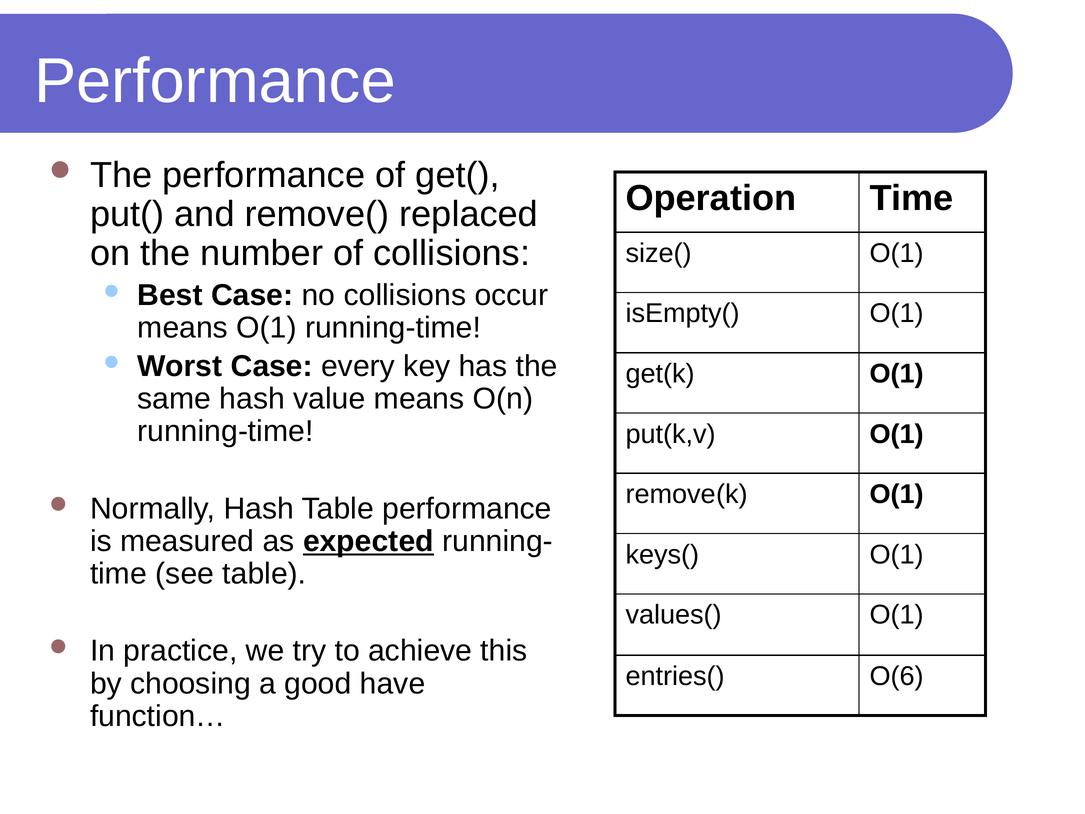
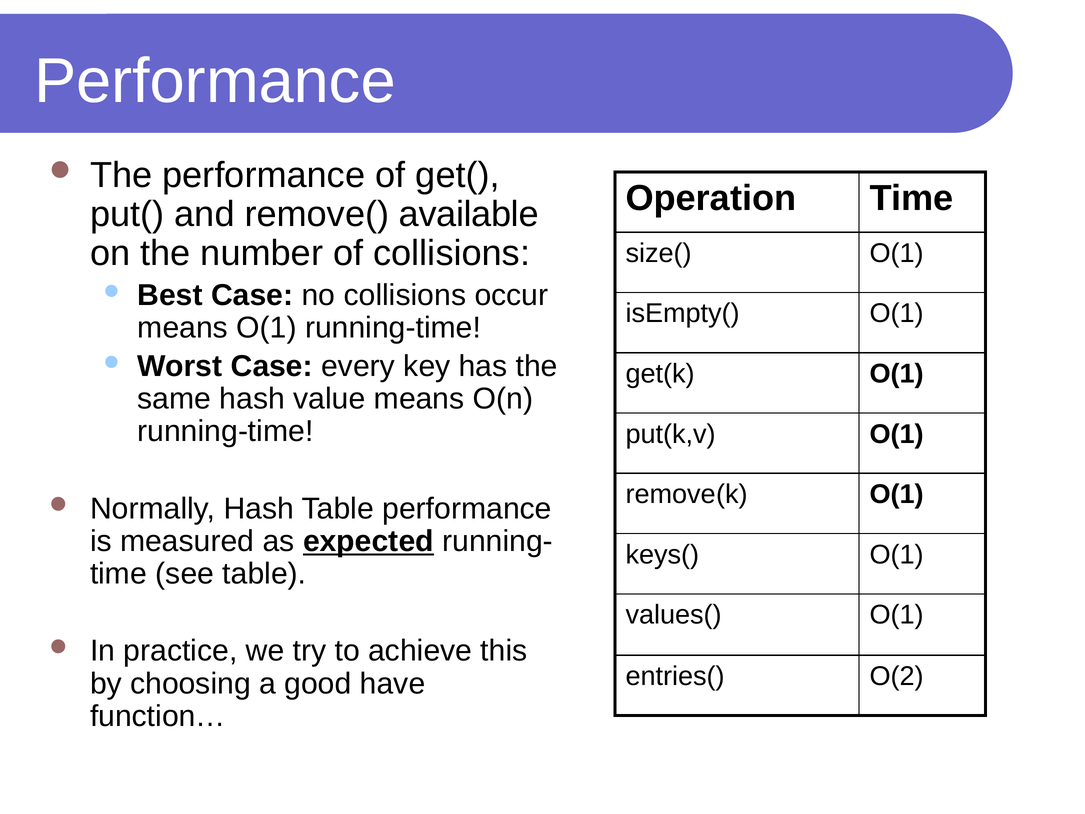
replaced: replaced -> available (469, 214)
O(6: O(6 -> O(2 (897, 676)
